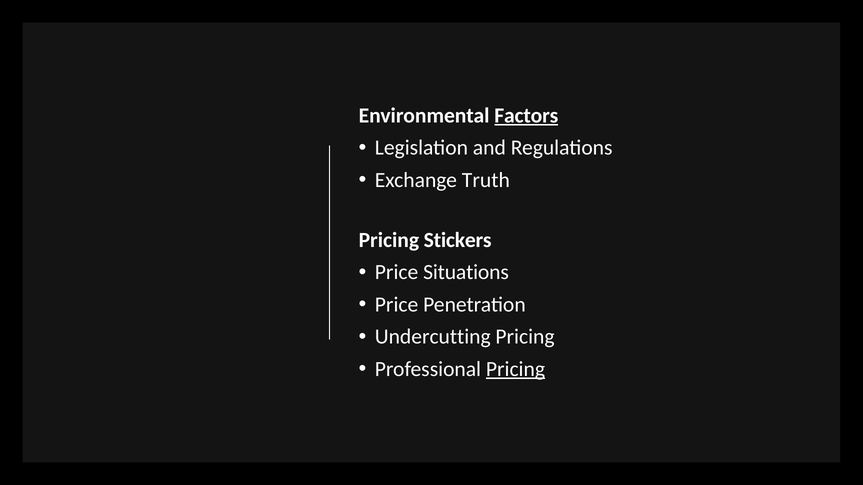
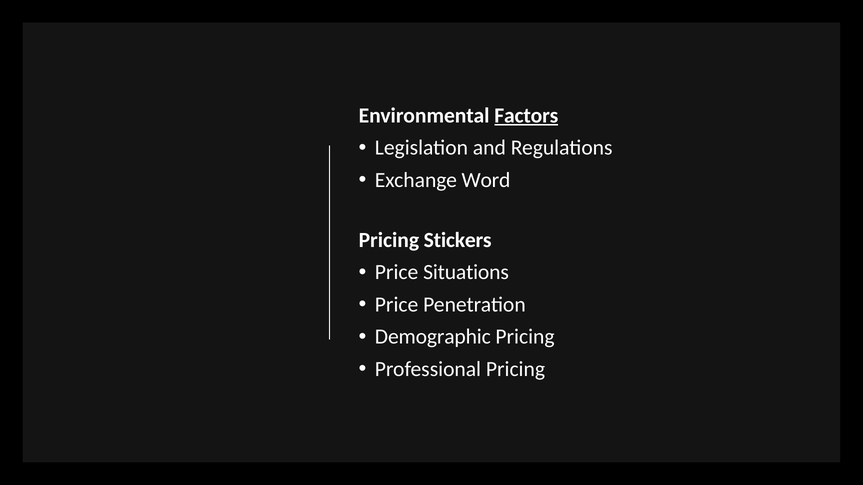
Truth: Truth -> Word (486, 180)
Undercutting: Undercutting -> Demographic (433, 337)
Pricing underline: present -> none (515, 369)
